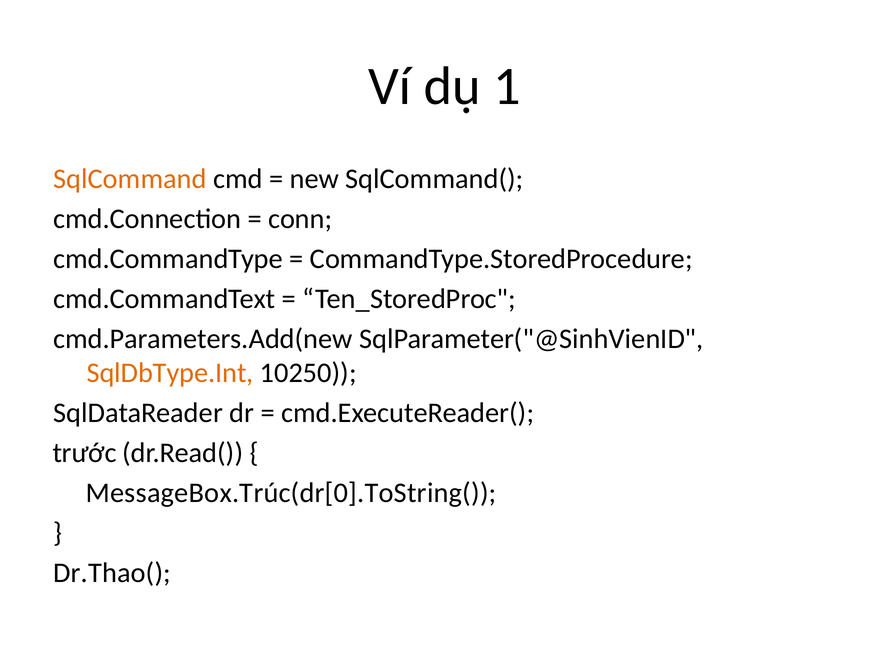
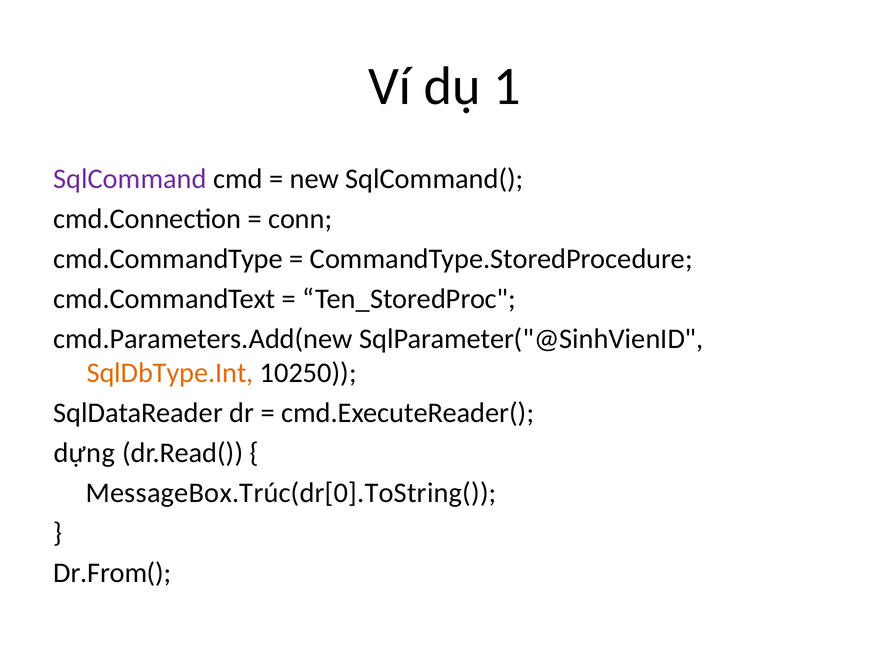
SqlCommand colour: orange -> purple (130, 179)
trước: trước -> dựng (84, 453)
Dr.Thao(: Dr.Thao( -> Dr.From( (112, 573)
